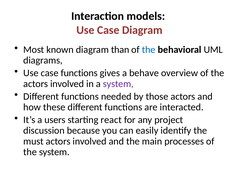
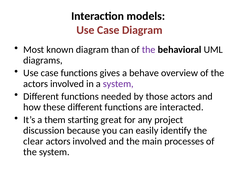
the colour: blue -> purple (149, 50)
users: users -> them (55, 120)
react: react -> great (111, 120)
must: must -> clear (33, 141)
